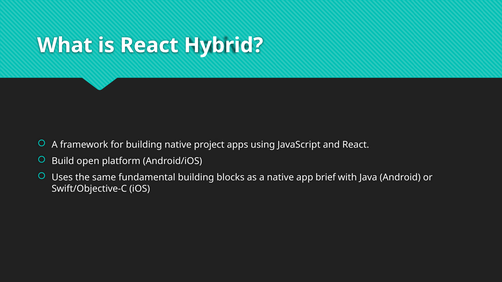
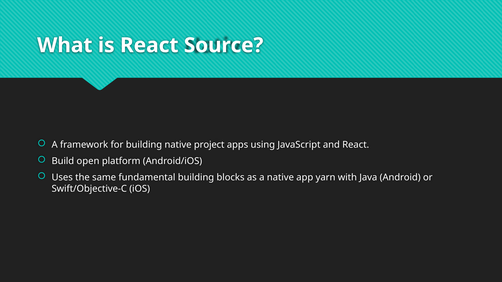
Hybrid: Hybrid -> Source (224, 45)
brief: brief -> yarn (326, 178)
